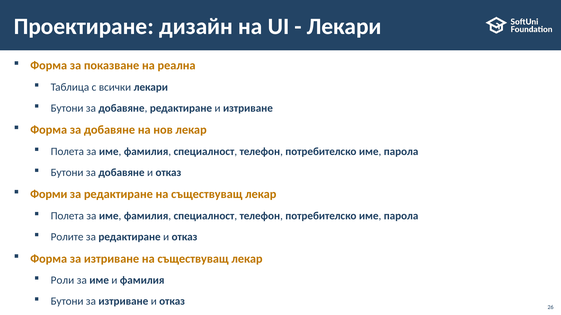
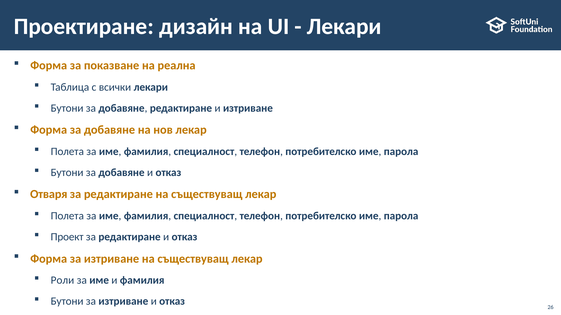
Форми: Форми -> Отваря (49, 195)
Ролите: Ролите -> Проект (67, 237)
